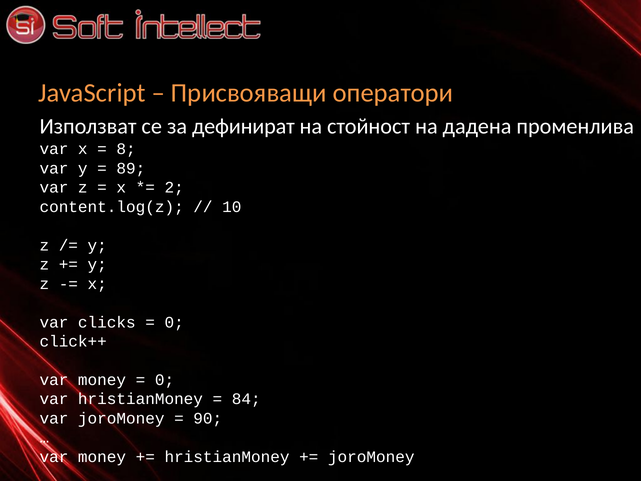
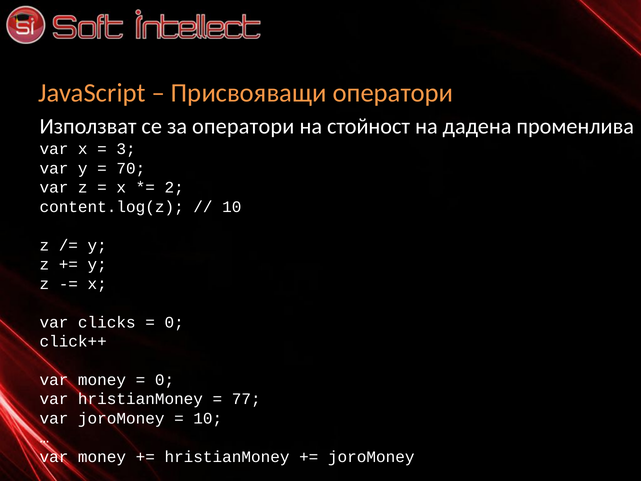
за дефинират: дефинират -> оператори (243, 126)
8: 8 -> 3 (126, 149)
89: 89 -> 70 (131, 168)
84: 84 -> 77 (246, 399)
90: 90 -> 10 (208, 418)
